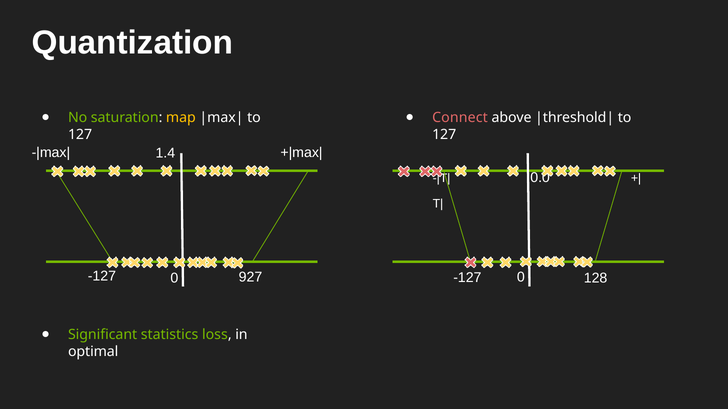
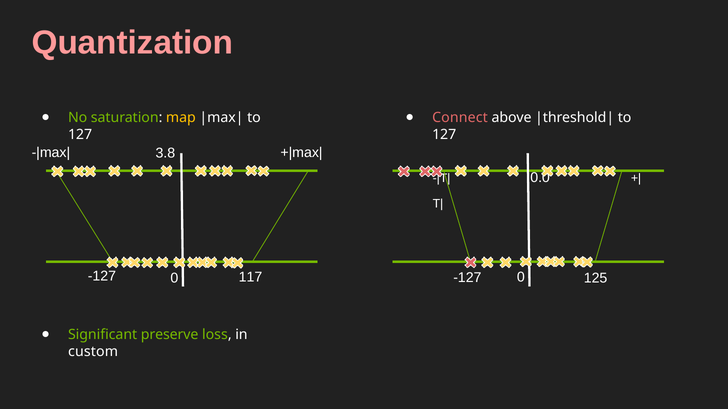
Quantization colour: white -> pink (132, 43)
1.4: 1.4 -> 3.8 (165, 153)
927: 927 -> 117 (251, 277)
128: 128 -> 125 (596, 278)
statistics: statistics -> preserve (170, 335)
optimal: optimal -> custom (93, 352)
